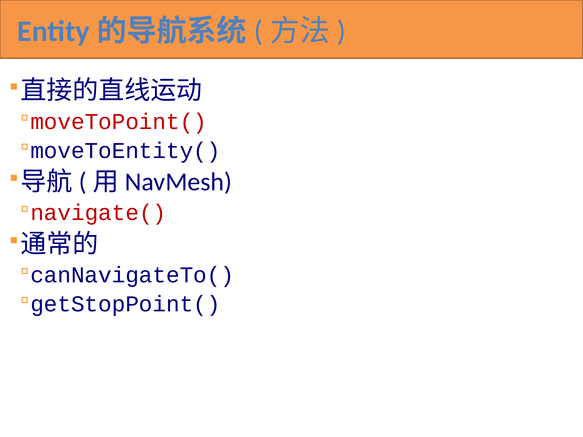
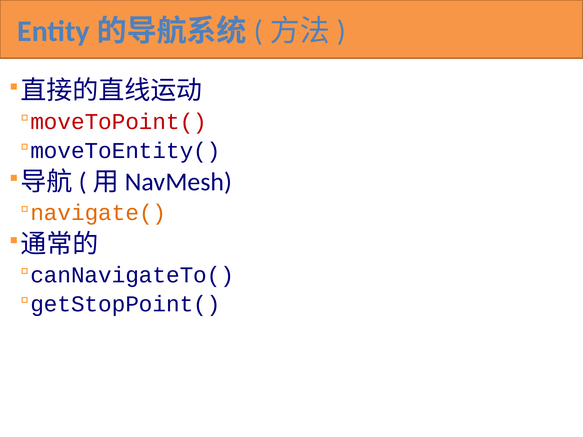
navigate( colour: red -> orange (98, 213)
